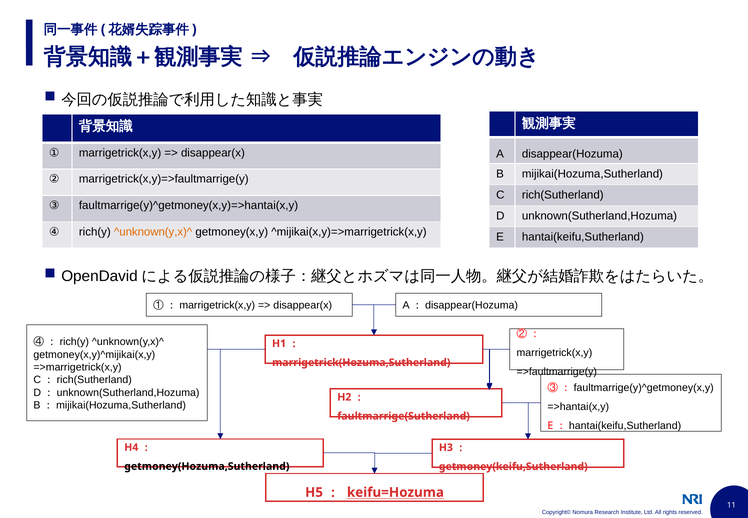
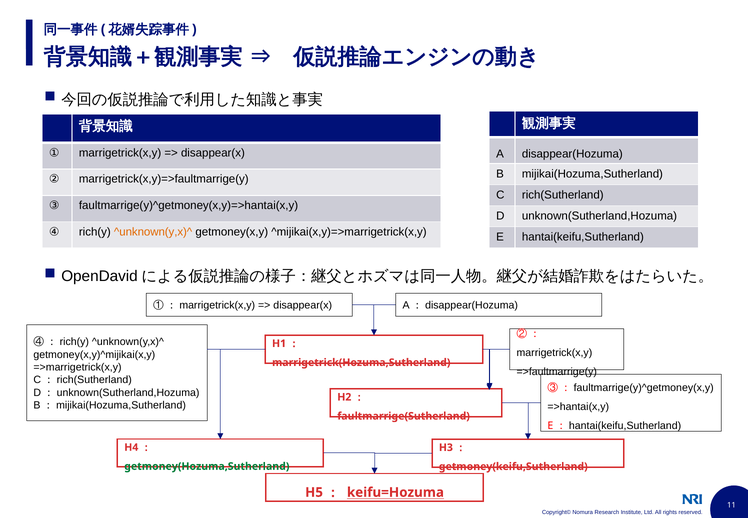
getmoney(Hozuma,Sutherland colour: black -> green (207, 466)
